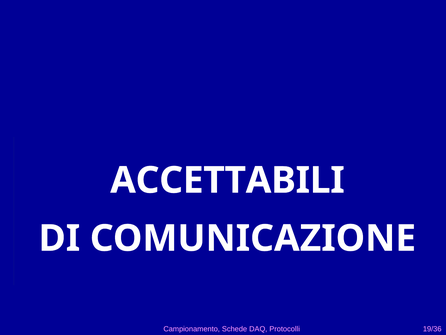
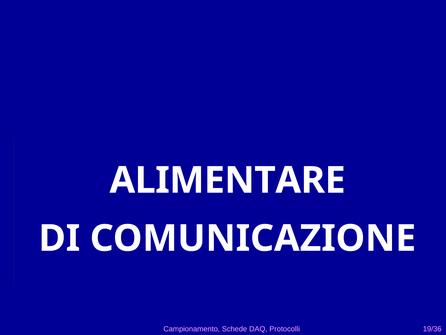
ACCETTABILI: ACCETTABILI -> ALIMENTARE (228, 180)
